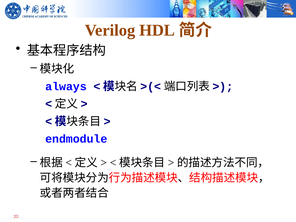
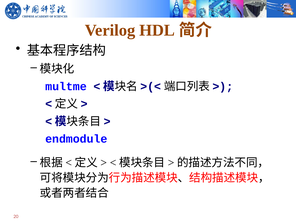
always: always -> multme (66, 86)
